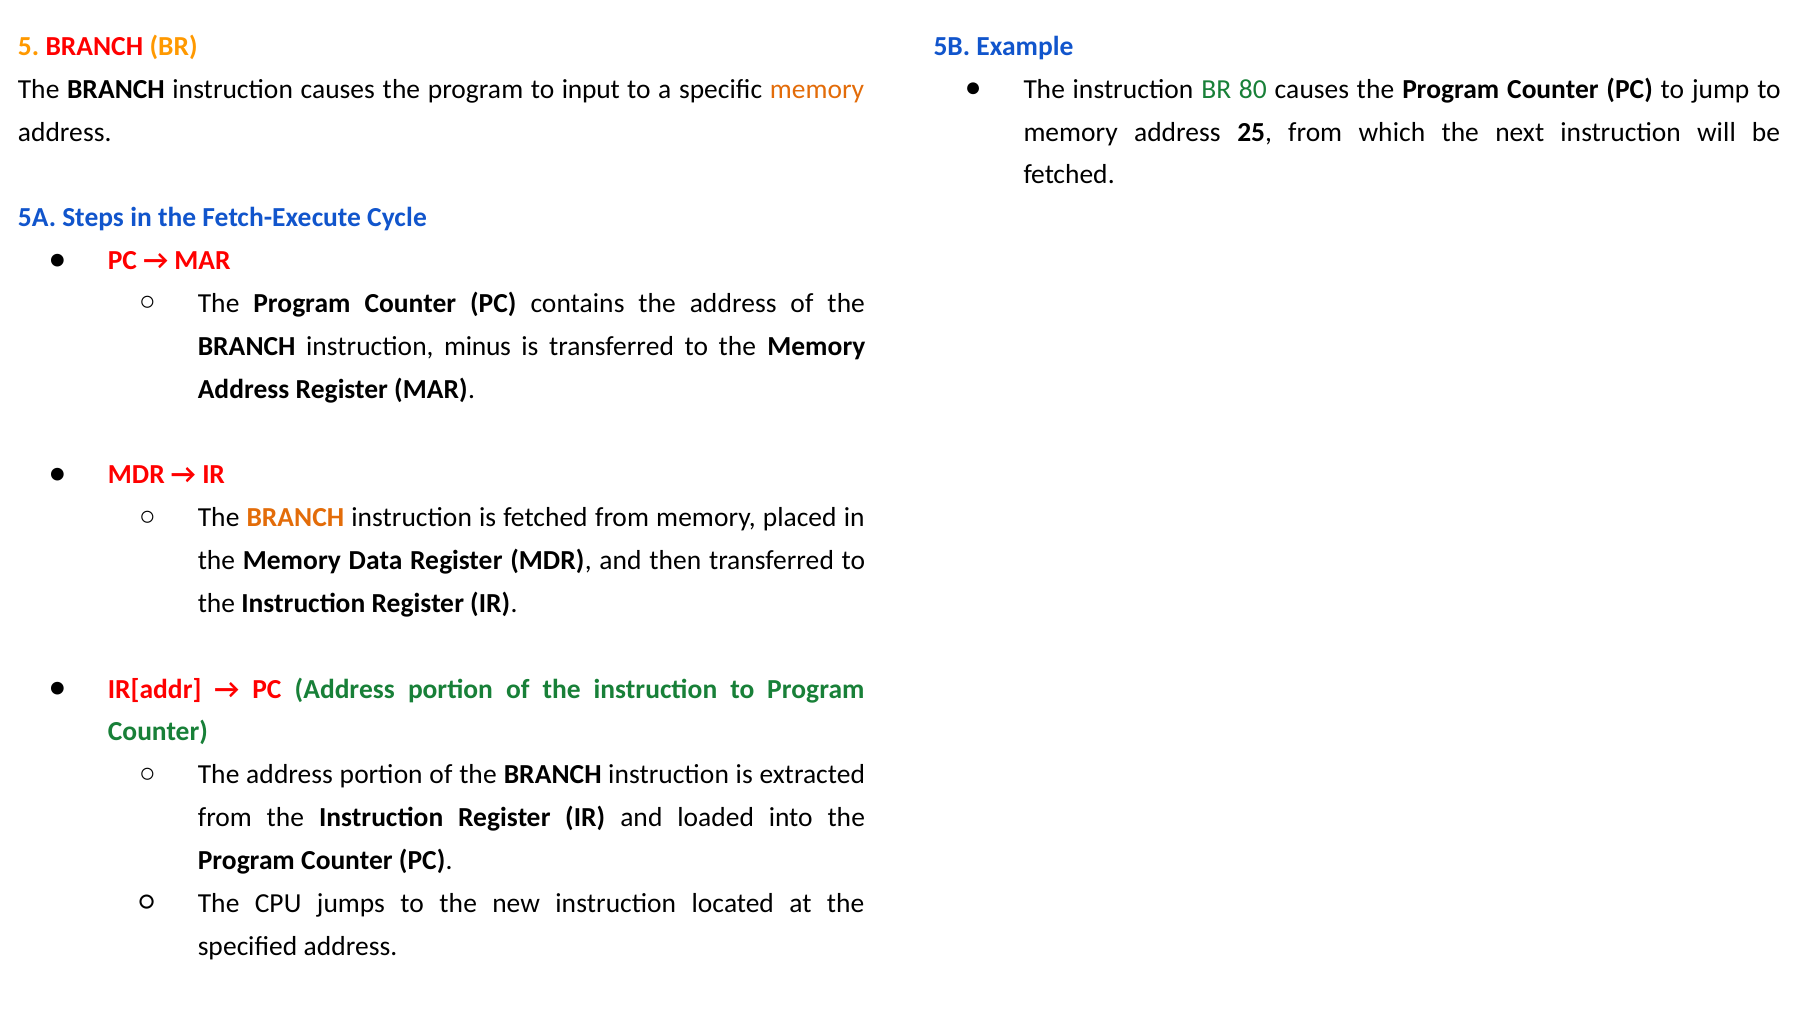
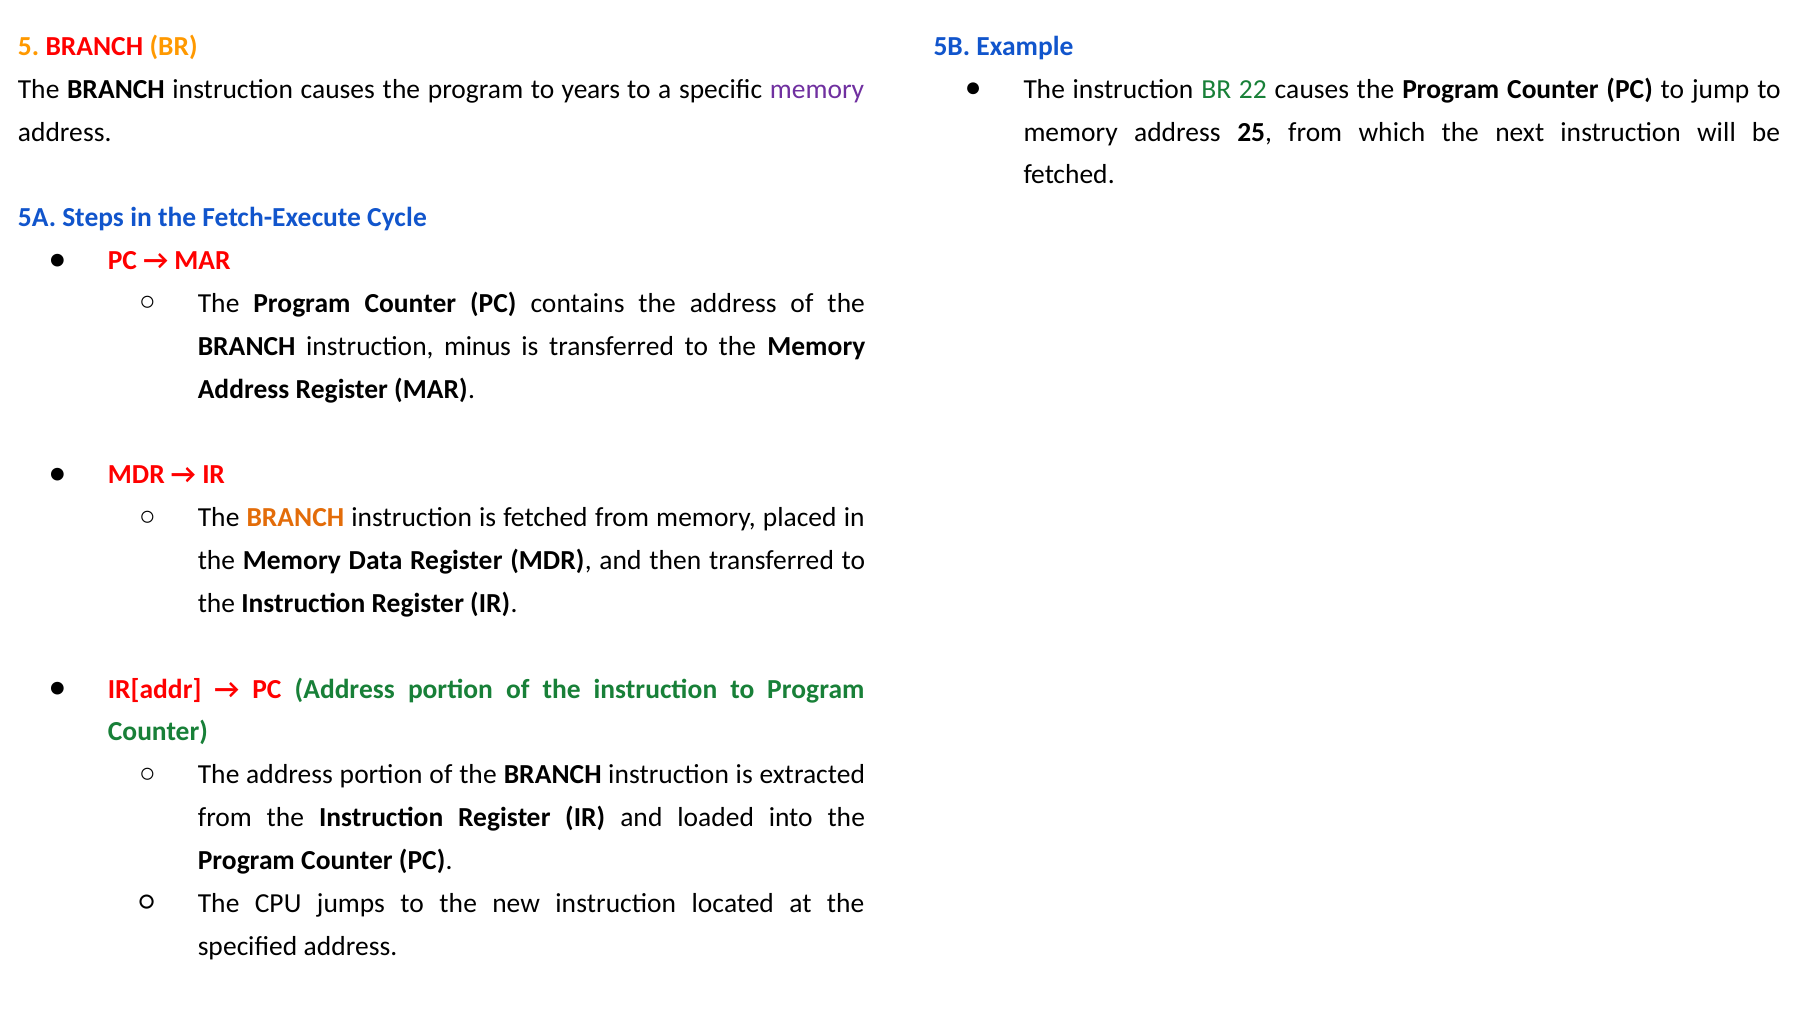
80: 80 -> 22 (1253, 89)
input: input -> years (591, 89)
memory colour: orange -> purple (817, 89)
